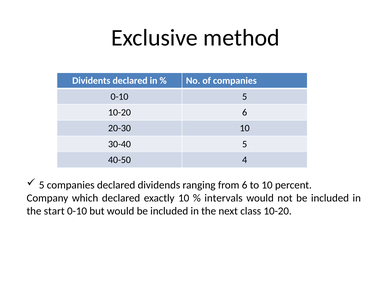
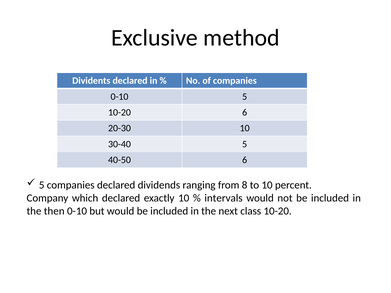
40-50 4: 4 -> 6 (245, 160)
from 6: 6 -> 8 (245, 185)
start: start -> then (54, 211)
